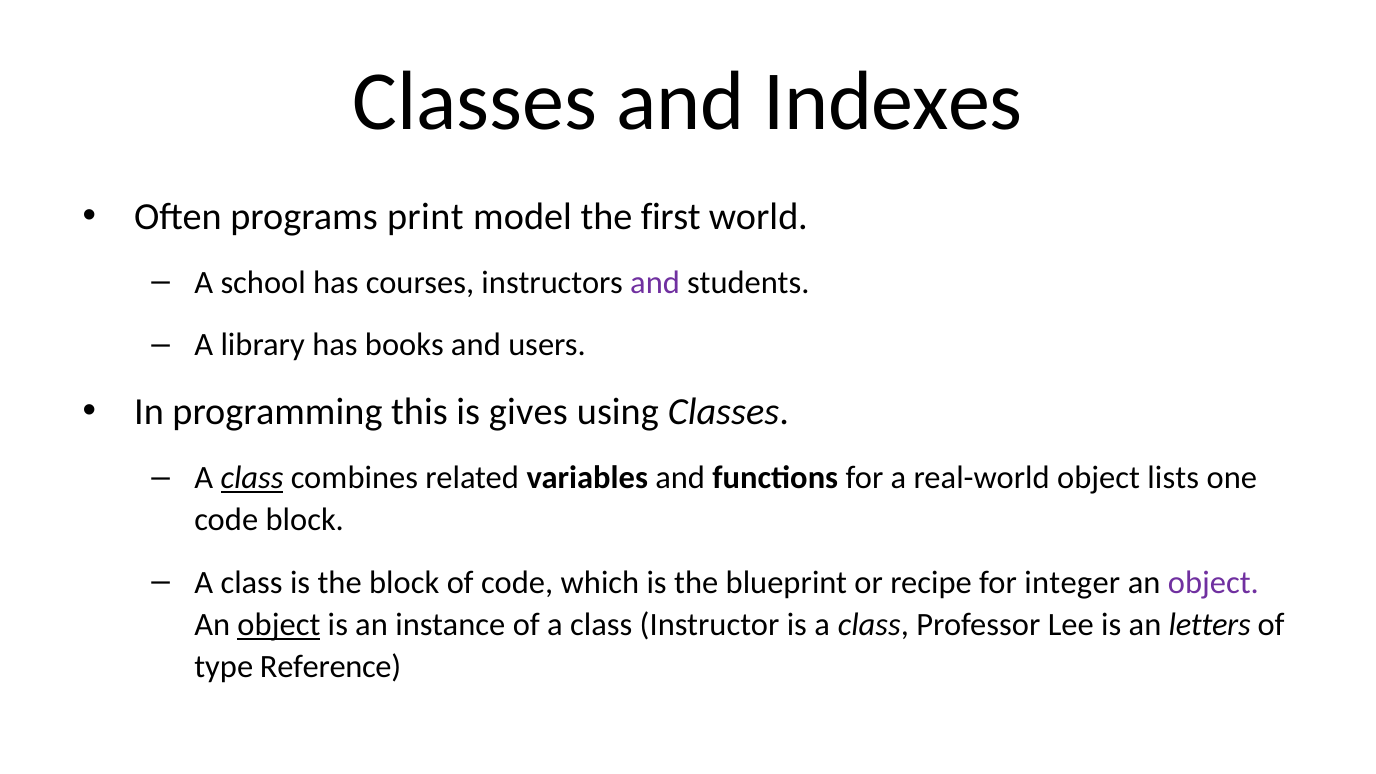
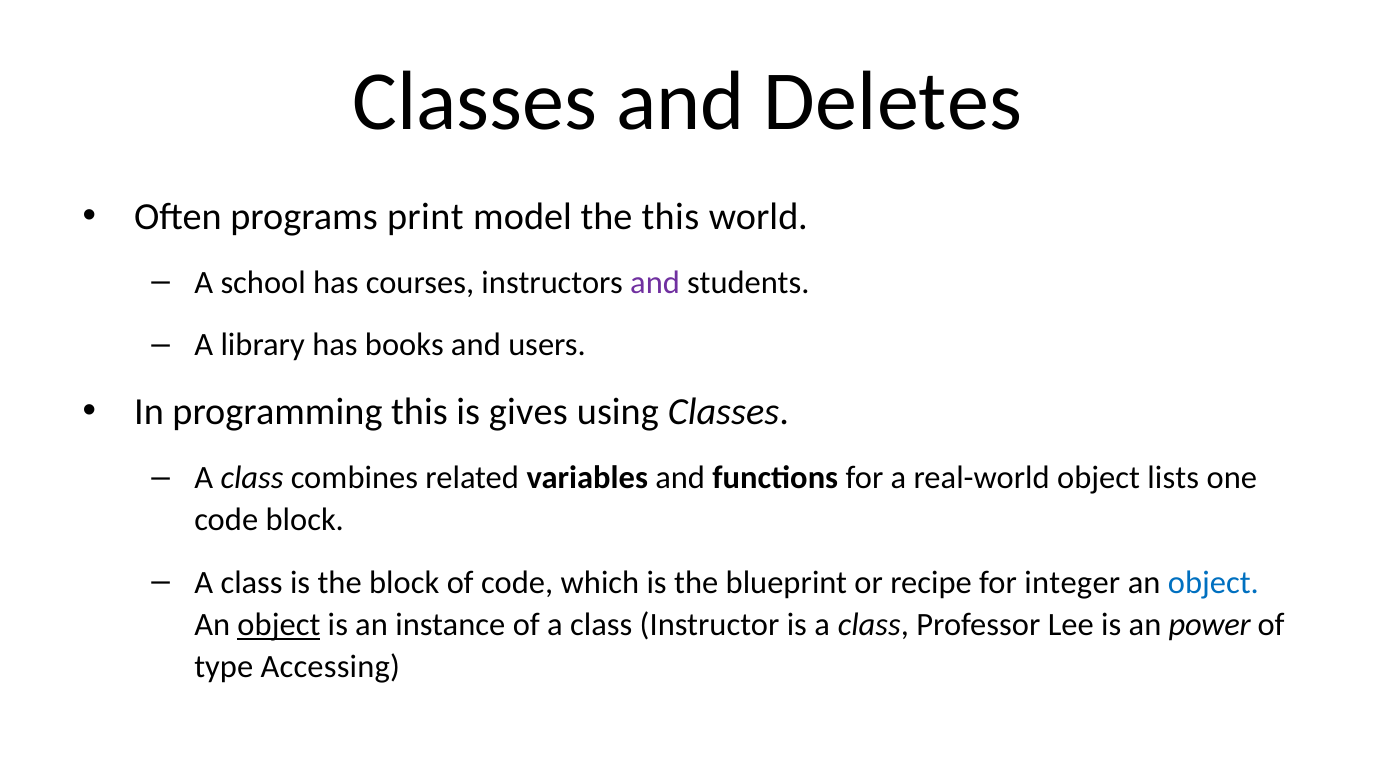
Indexes: Indexes -> Deletes (893, 101)
the first: first -> this (670, 217)
class underline: present -> none (252, 478)
object colour: purple -> blue (1213, 583)
letters: letters -> power (1210, 625)
Reference: Reference -> Accessing (330, 667)
